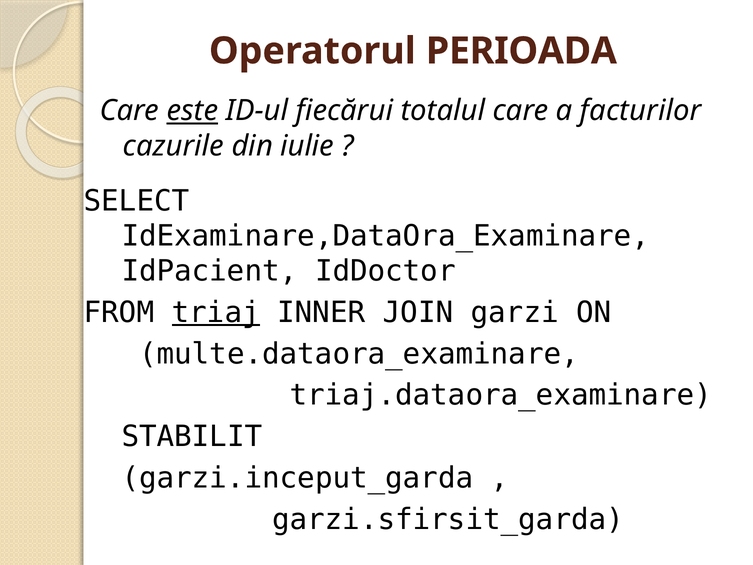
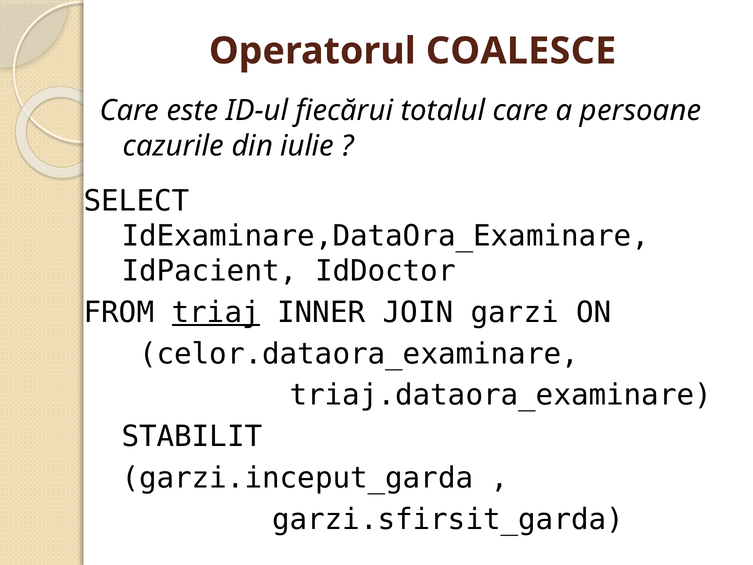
PERIOADA: PERIOADA -> COALESCE (521, 51)
este underline: present -> none (192, 111)
facturilor: facturilor -> persoane (641, 111)
multe.dataora_examinare: multe.dataora_examinare -> celor.dataora_examinare (359, 354)
